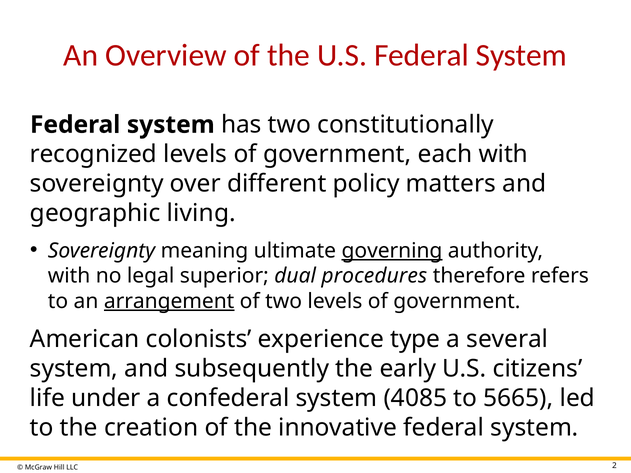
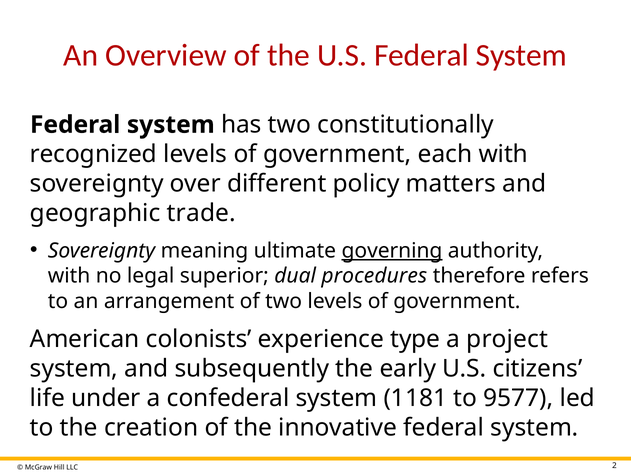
living: living -> trade (201, 213)
arrangement underline: present -> none (169, 301)
several: several -> project (507, 339)
4085: 4085 -> 1181 (415, 398)
5665: 5665 -> 9577 (518, 398)
